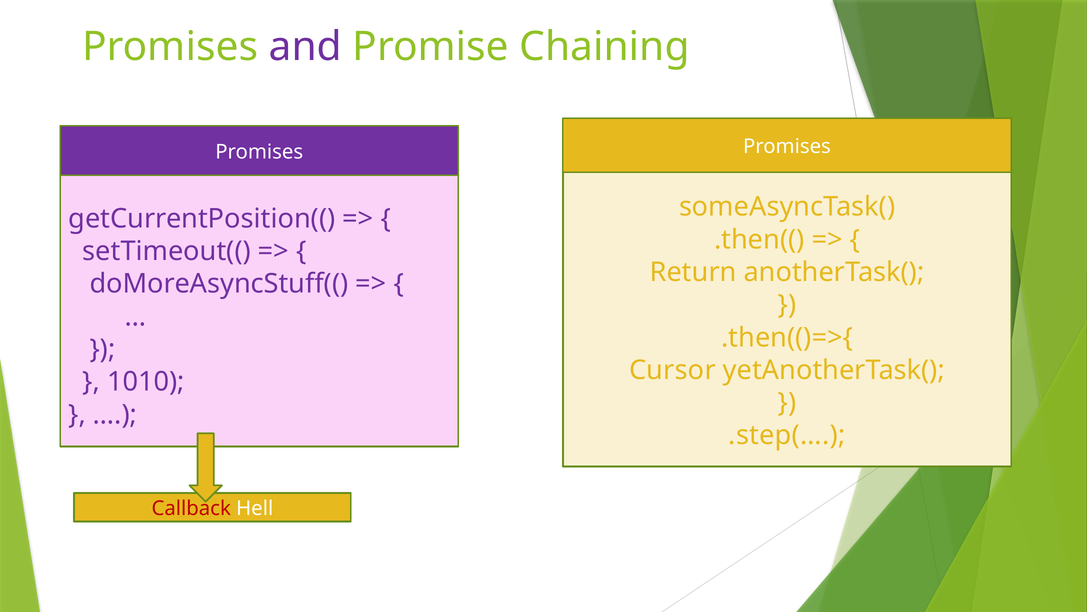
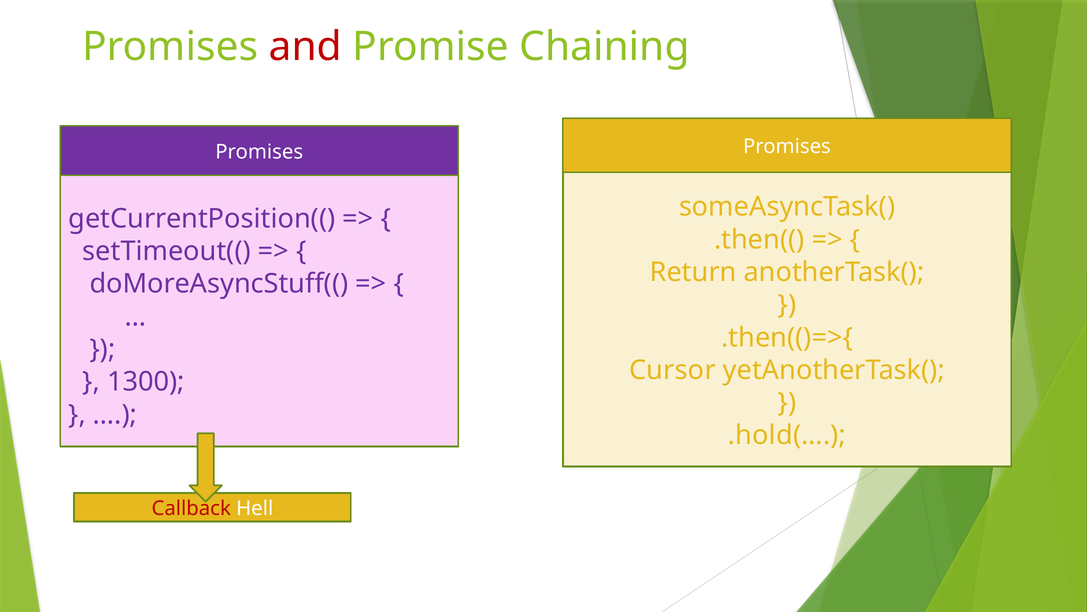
and colour: purple -> red (305, 47)
1010: 1010 -> 1300 (146, 382)
.step(…: .step(… -> .hold(… (787, 435)
